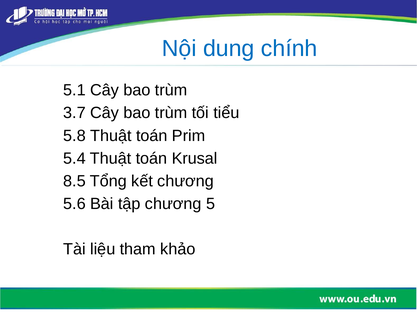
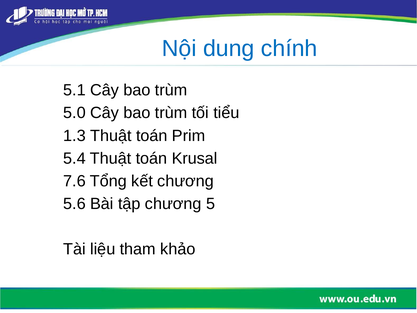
3.7: 3.7 -> 5.0 (74, 113)
5.8: 5.8 -> 1.3 (74, 136)
8.5: 8.5 -> 7.6 (74, 181)
